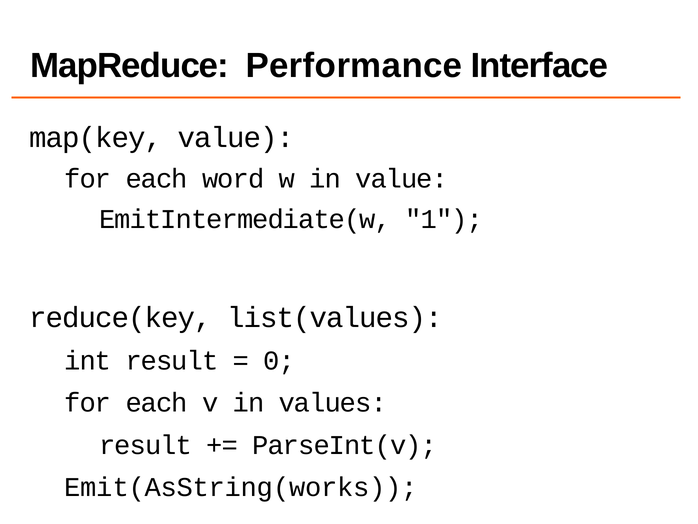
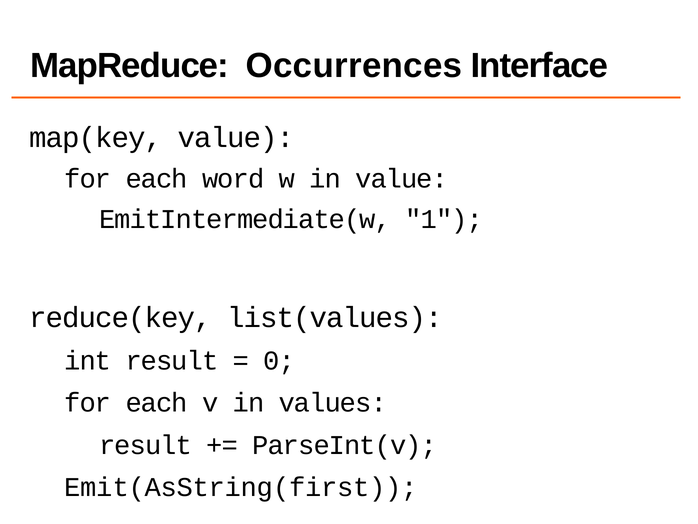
Performance: Performance -> Occurrences (354, 66)
Emit(AsString(works: Emit(AsString(works -> Emit(AsString(first (241, 487)
